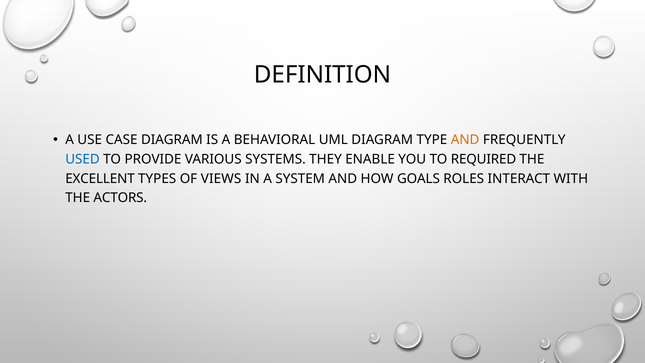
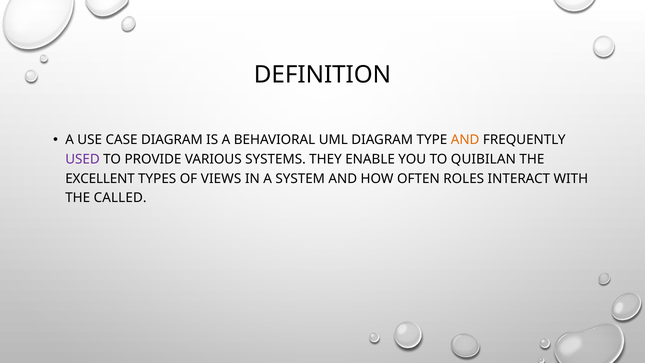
USED colour: blue -> purple (83, 159)
REQUIRED: REQUIRED -> QUIBILAN (483, 159)
GOALS: GOALS -> OFTEN (418, 179)
ACTORS: ACTORS -> CALLED (120, 198)
